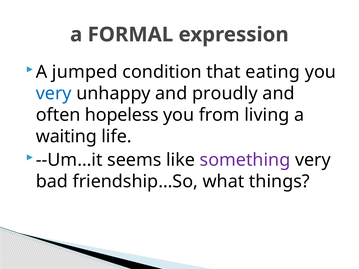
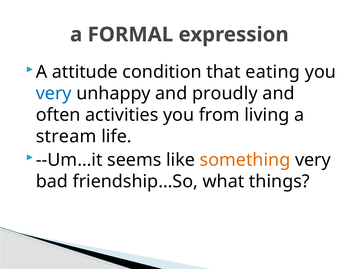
jumped: jumped -> attitude (85, 72)
hopeless: hopeless -> activities (122, 115)
waiting: waiting -> stream (66, 137)
something colour: purple -> orange (245, 160)
